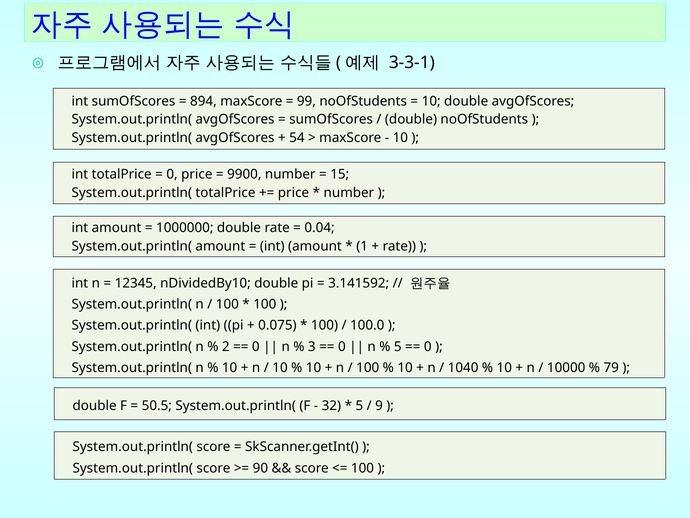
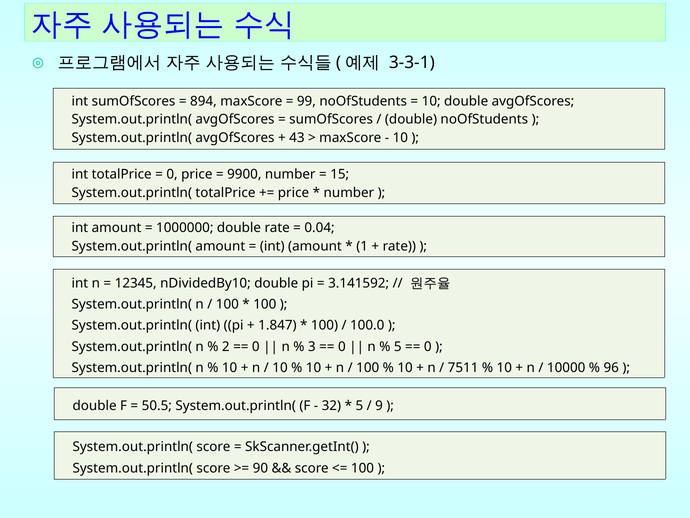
54: 54 -> 43 (297, 138)
0.075: 0.075 -> 1.847 (277, 325)
1040: 1040 -> 7511 (463, 367)
79: 79 -> 96 (611, 367)
